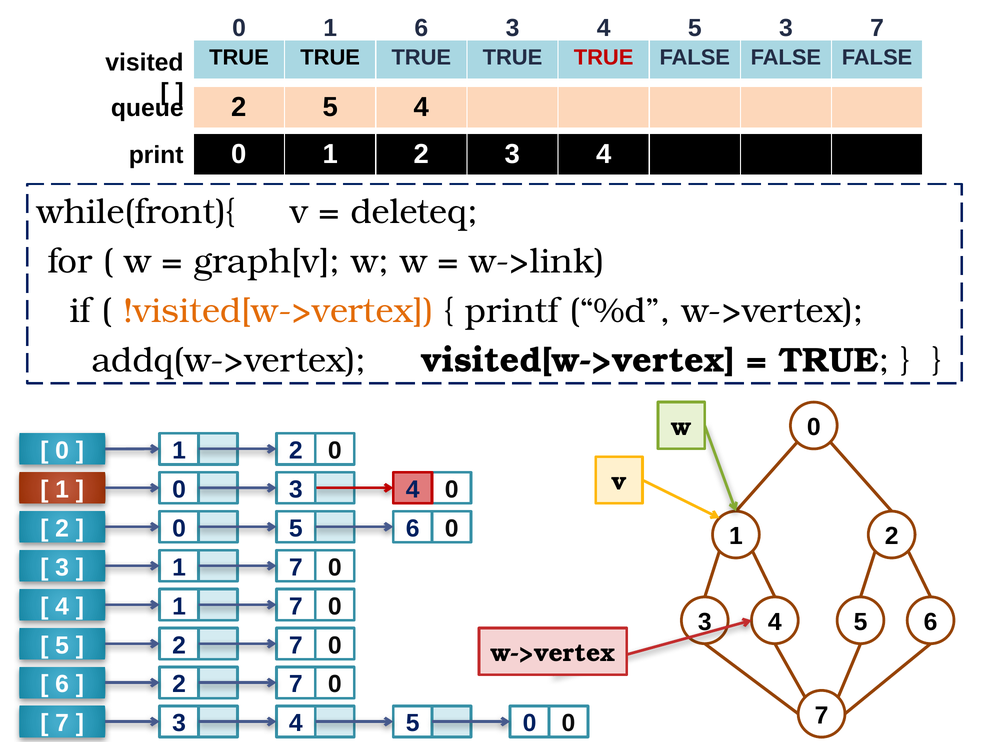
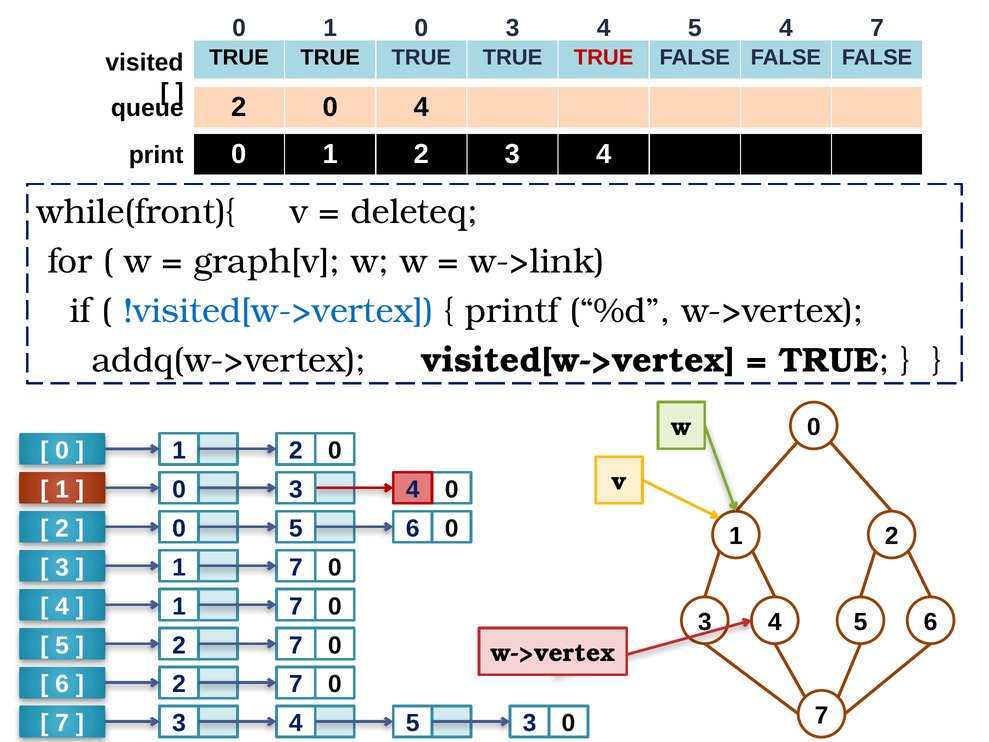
1 6: 6 -> 0 (421, 28)
5 3: 3 -> 4 (786, 28)
5: 5 -> 0 (330, 107)
!visited[w->vertex colour: orange -> blue (278, 311)
5 0: 0 -> 3 (530, 723)
